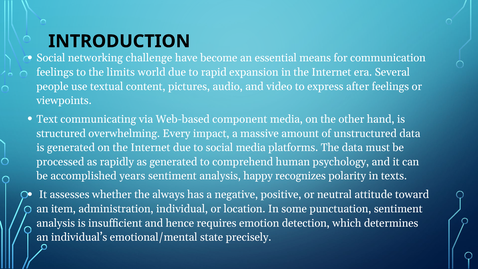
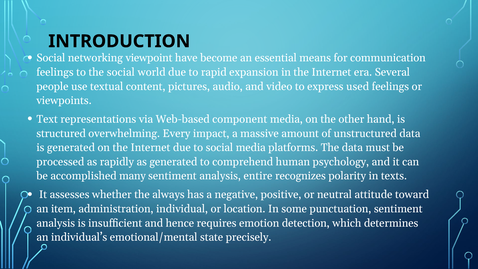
challenge: challenge -> viewpoint (149, 58)
the limits: limits -> social (121, 72)
after: after -> used (358, 86)
communicating: communicating -> representations (98, 119)
years: years -> many (132, 176)
happy: happy -> entire (258, 176)
